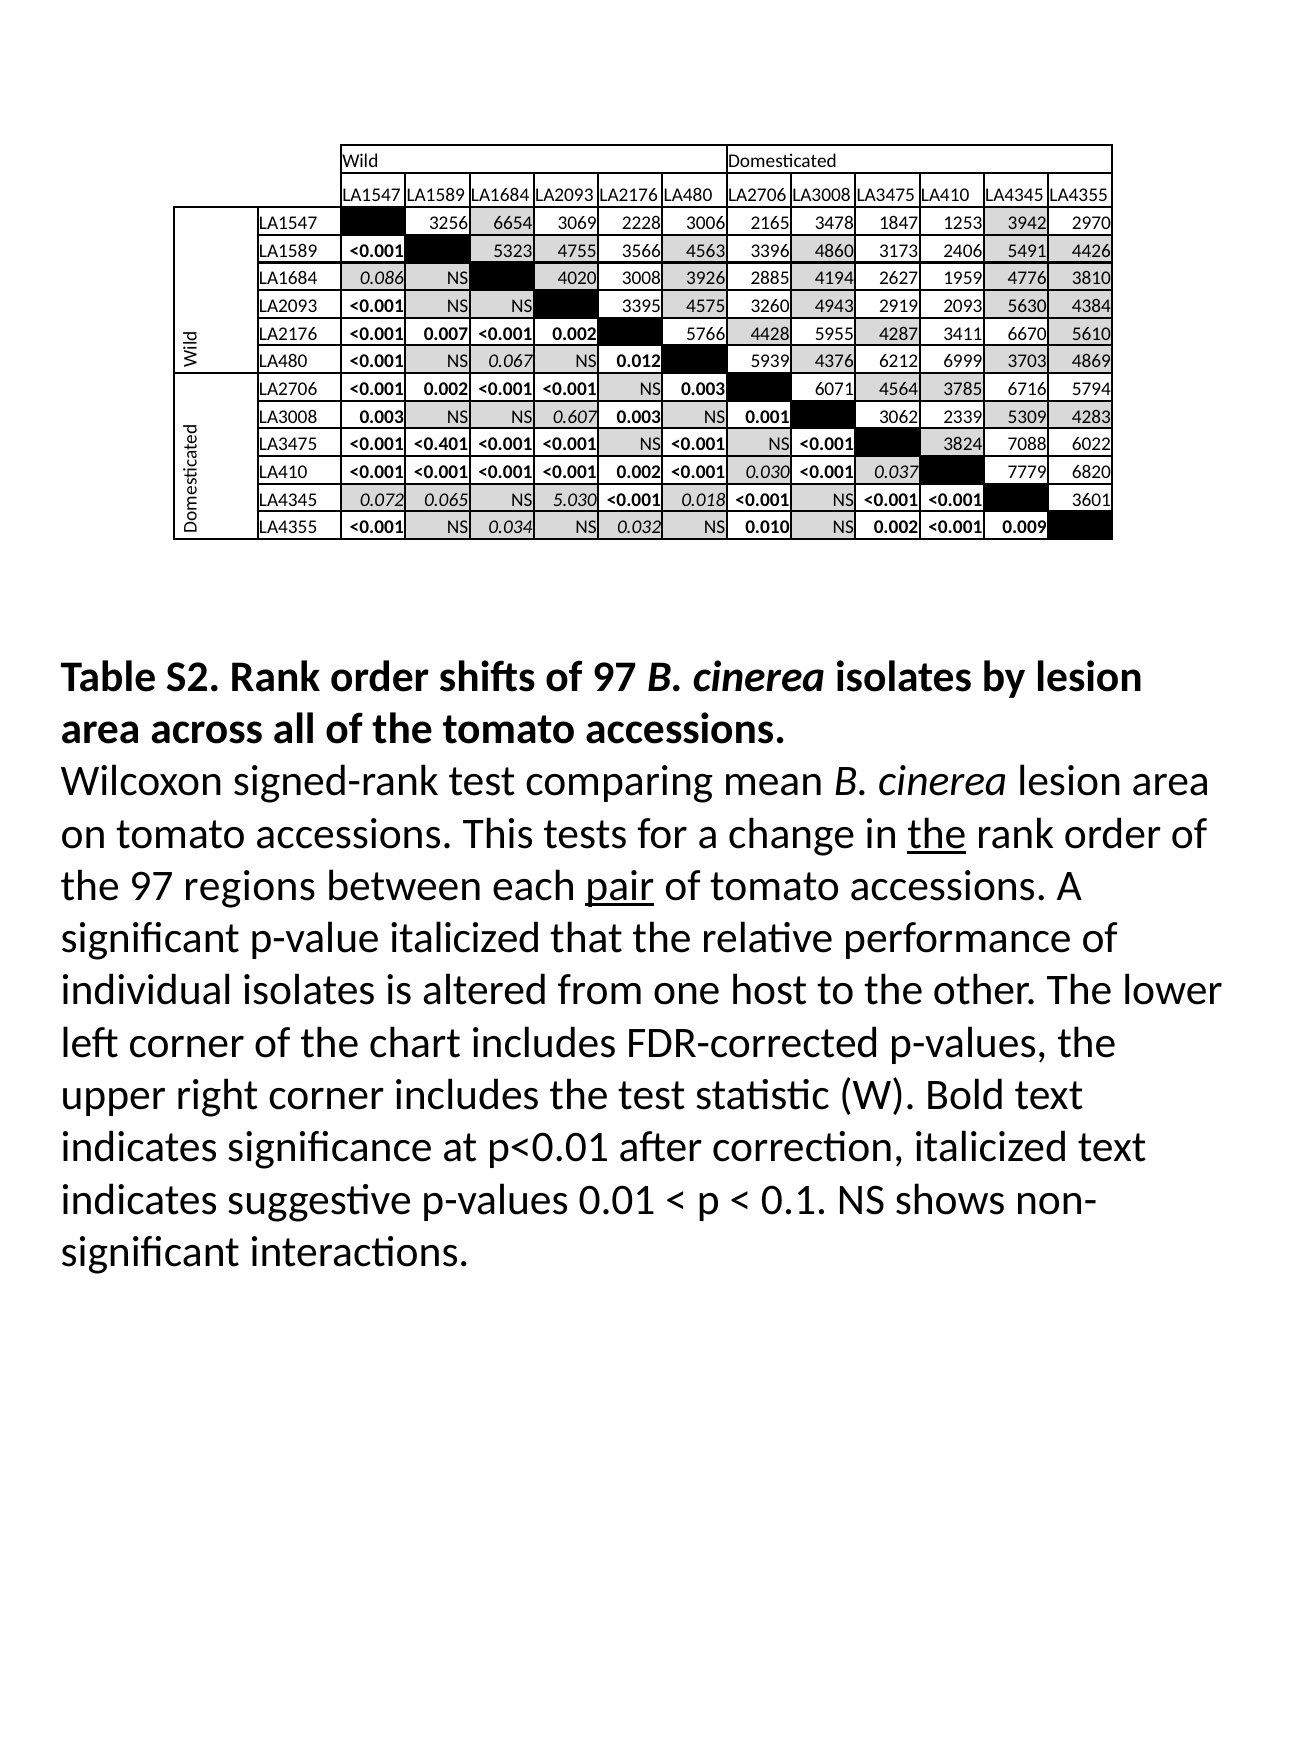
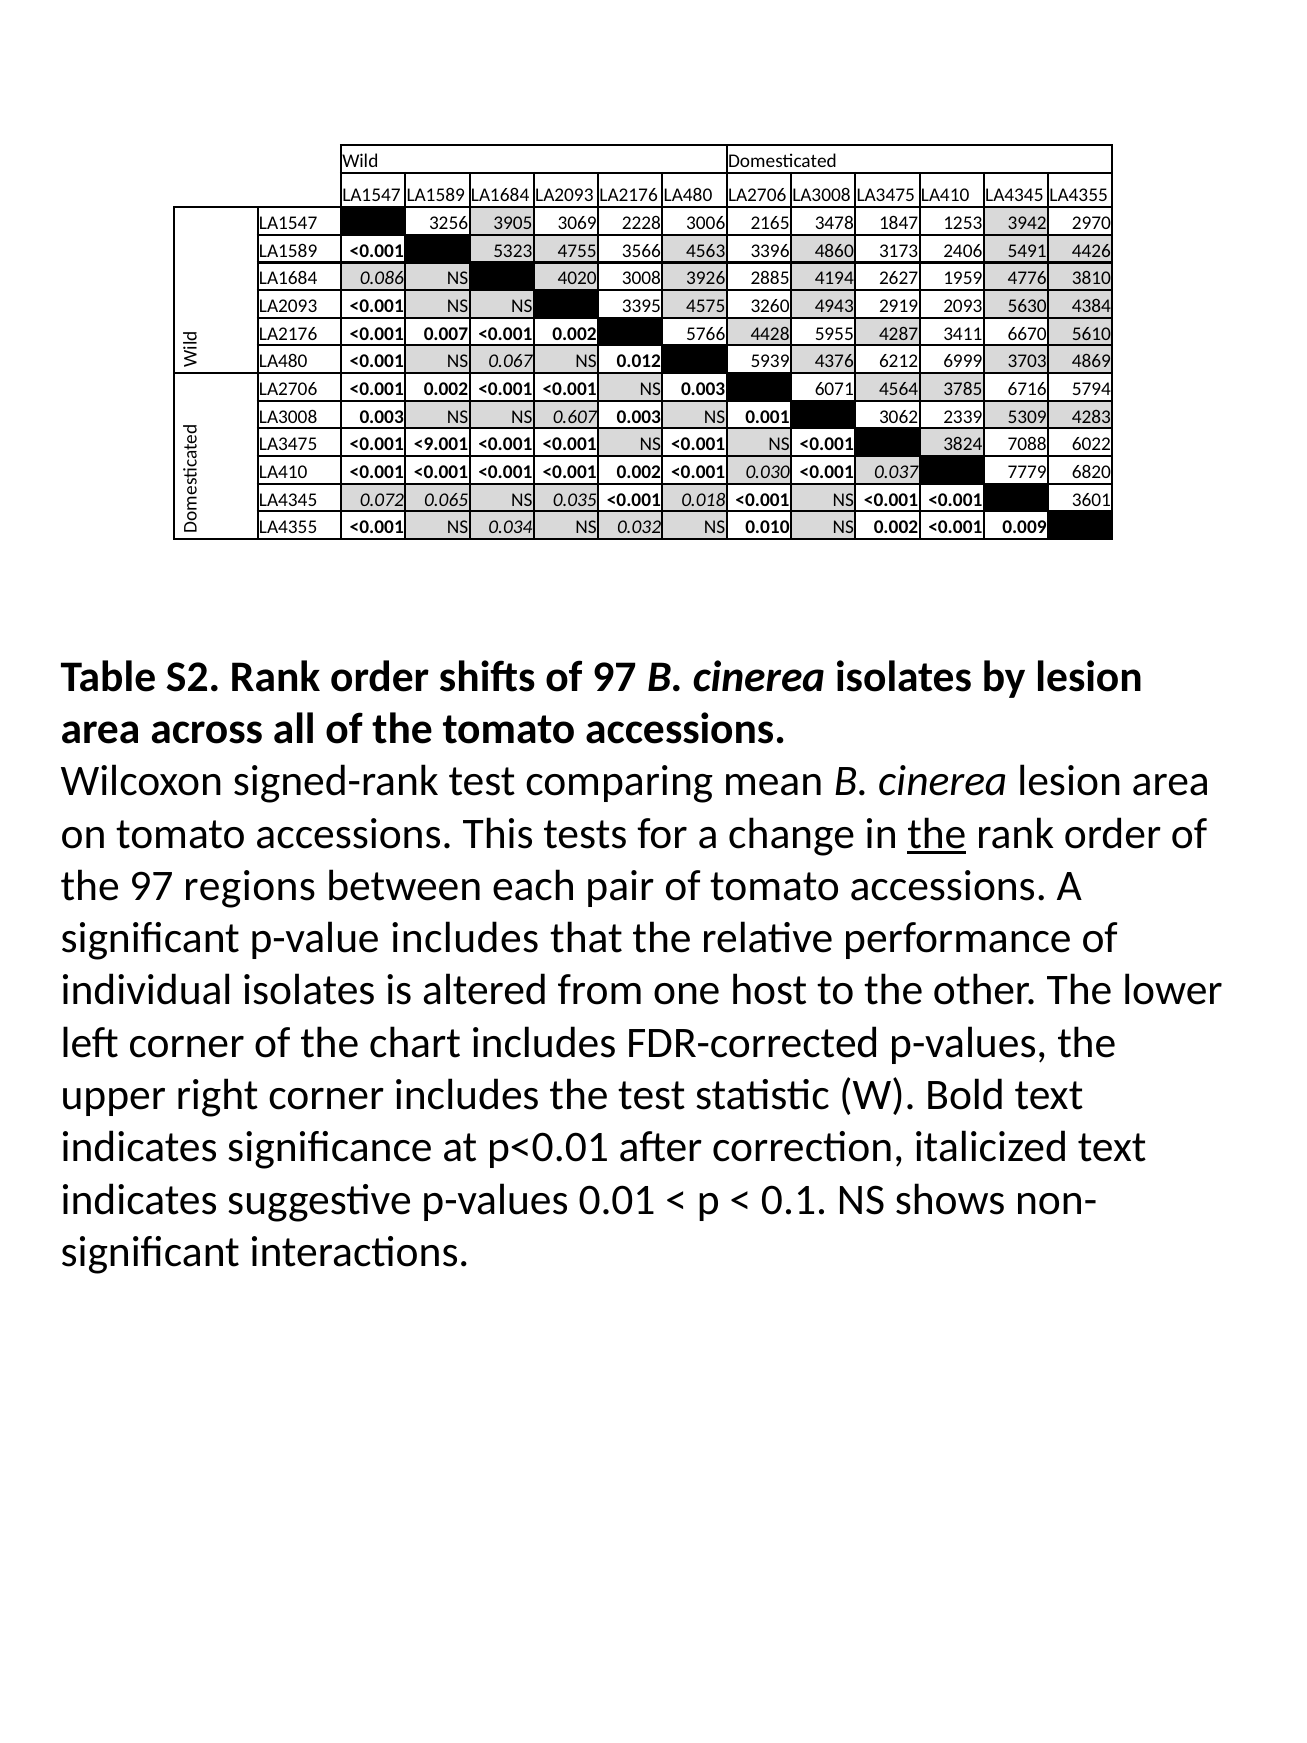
6654: 6654 -> 3905 (513, 223)
<0.401: <0.401 -> <9.001 (441, 444)
5.030: 5.030 -> 0.035 (575, 500)
pair underline: present -> none (620, 886)
p-value italicized: italicized -> includes (465, 938)
